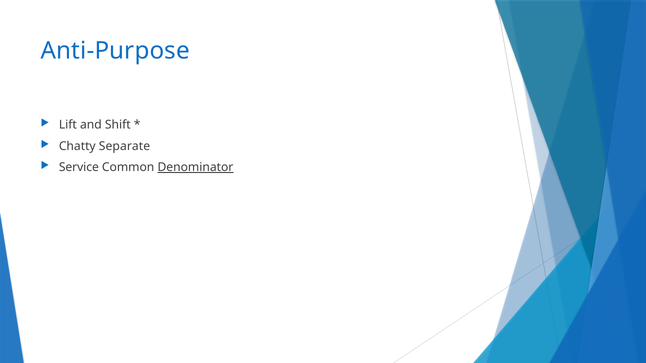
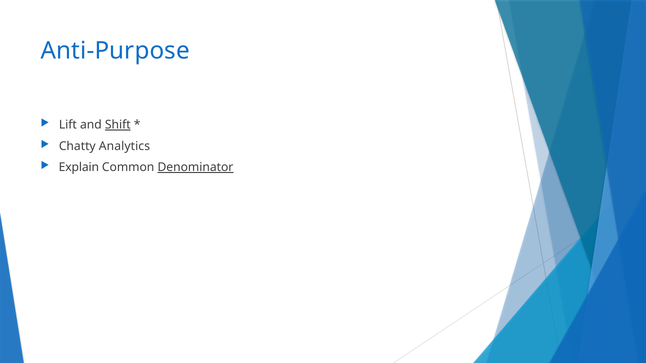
Shift underline: none -> present (118, 125)
Separate: Separate -> Analytics (124, 146)
Service: Service -> Explain (79, 168)
